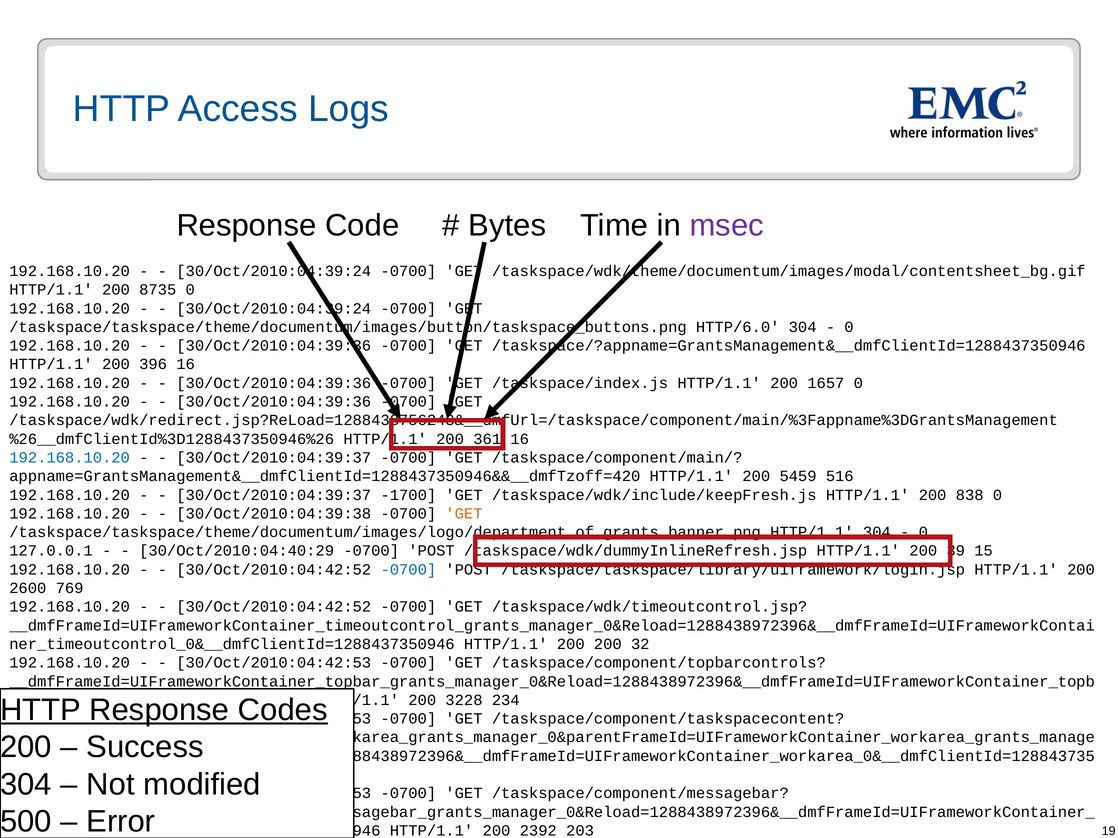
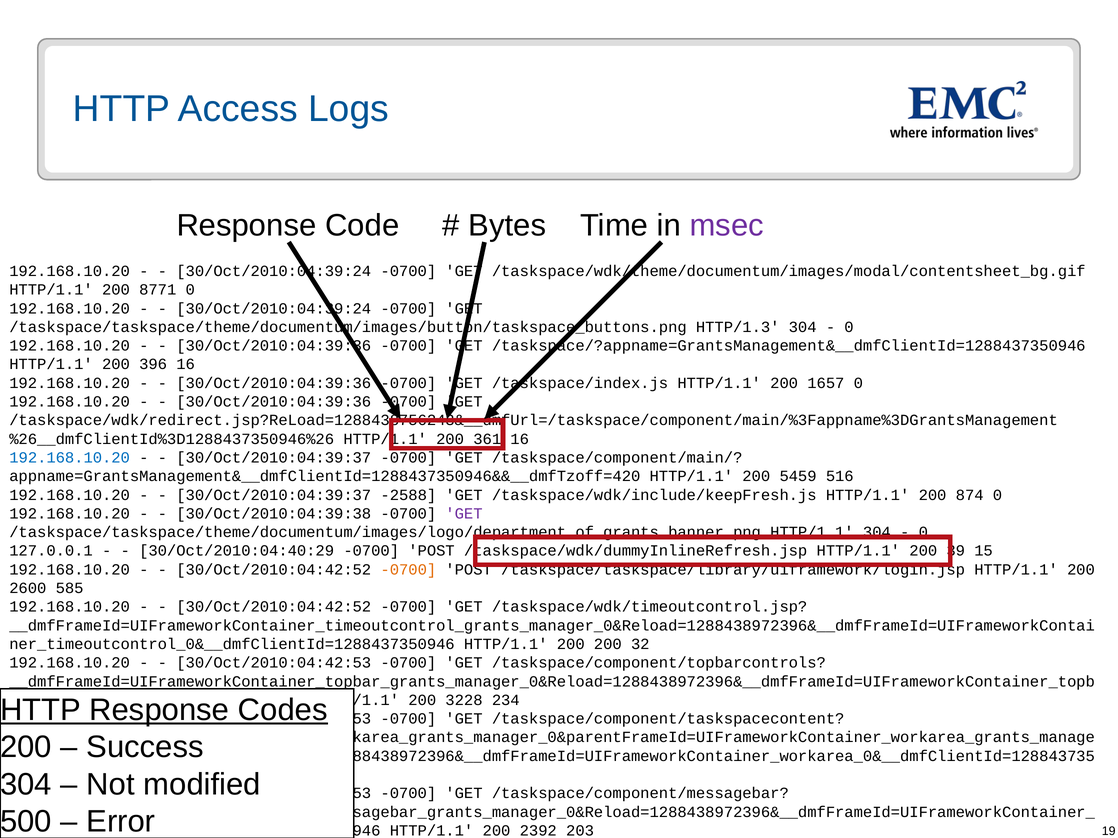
8735: 8735 -> 8771 (158, 290)
HTTP/6.0: HTTP/6.0 -> HTTP/1.3 (738, 327)
-1700: -1700 -> -2588 (408, 495)
838: 838 -> 874 (970, 495)
GET colour: orange -> purple (464, 514)
-0700 colour: blue -> orange (408, 570)
769: 769 -> 585 (70, 589)
